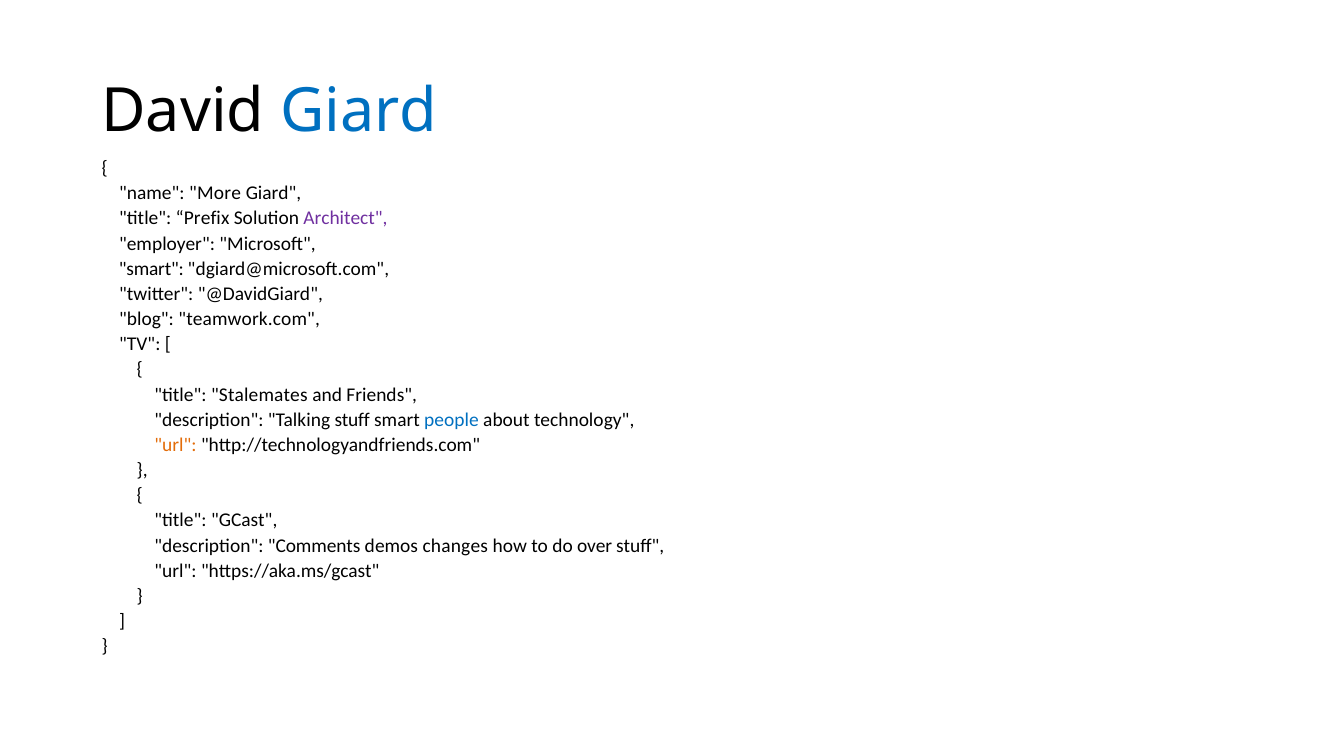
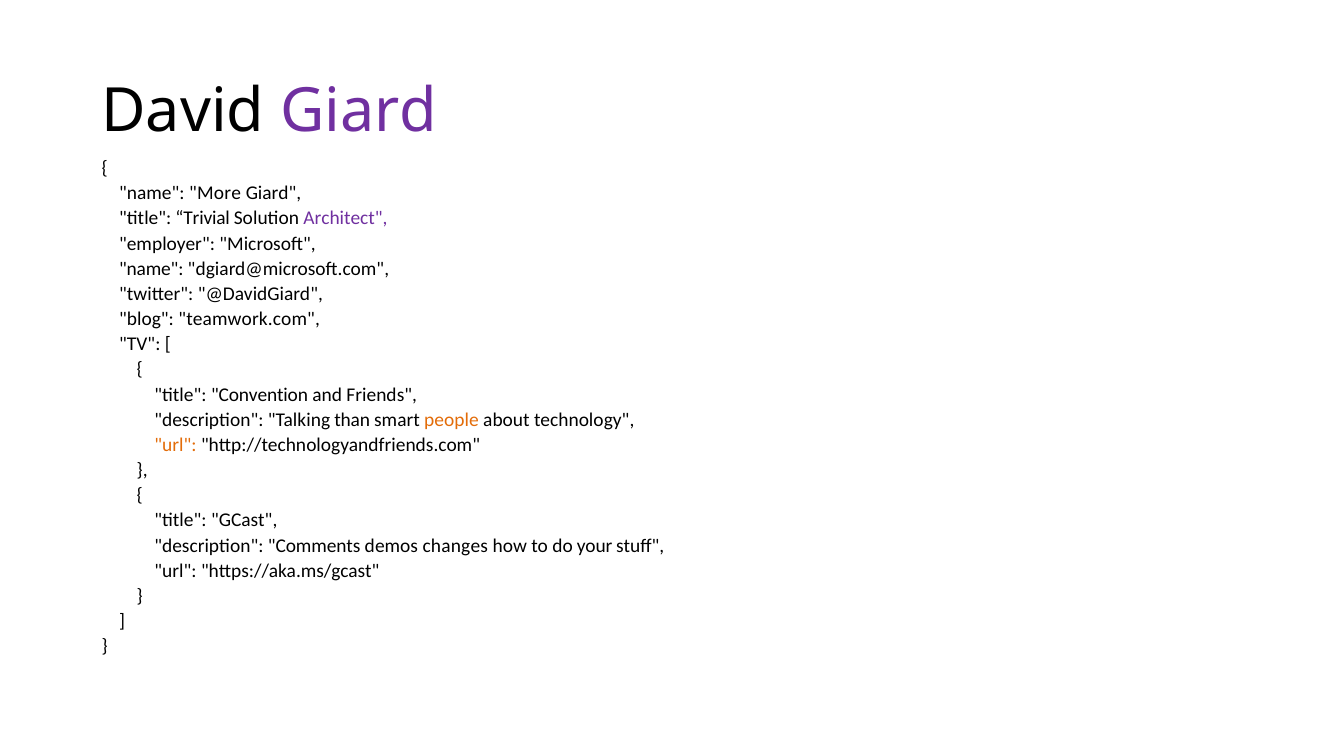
Giard colour: blue -> purple (359, 112)
Prefix: Prefix -> Trivial (203, 219)
smart: smart -> name (151, 269)
Stalemates: Stalemates -> Convention (259, 395)
Talking stuff: stuff -> than (352, 420)
people colour: blue -> orange (451, 420)
over: over -> your (595, 546)
